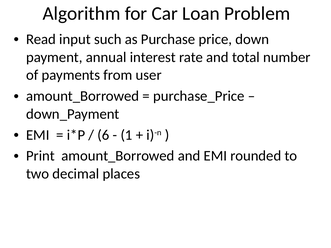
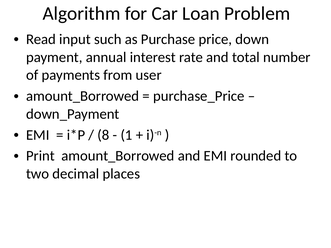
6: 6 -> 8 (103, 135)
